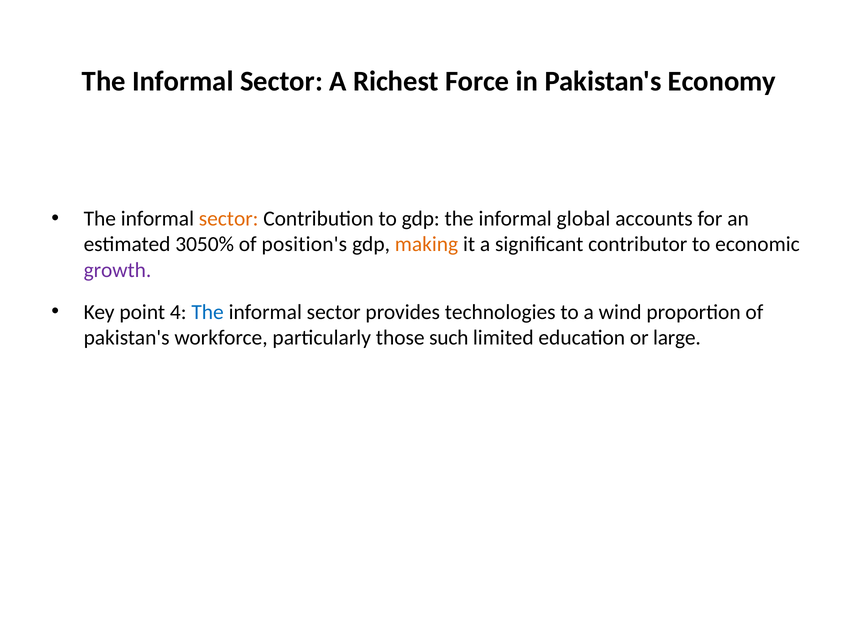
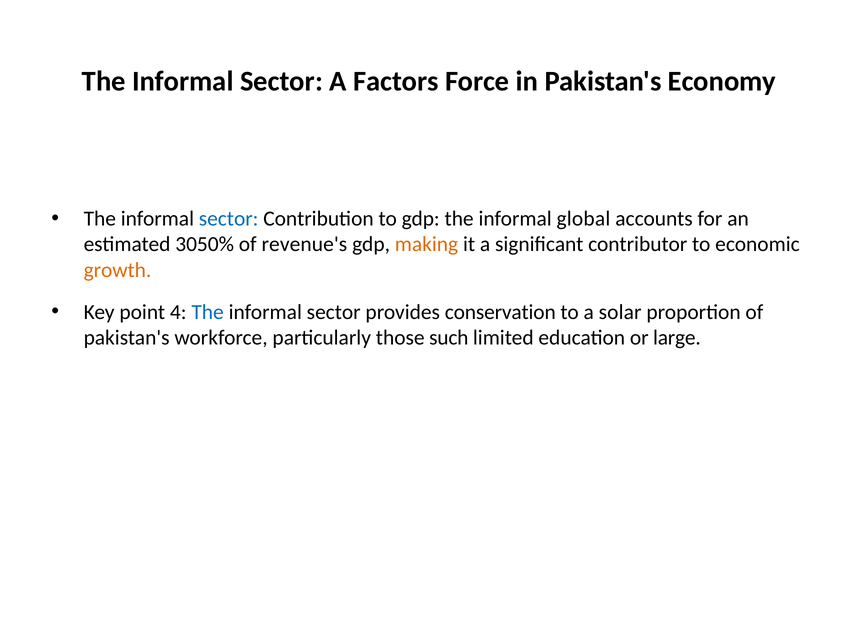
Richest: Richest -> Factors (396, 81)
sector colour: orange -> blue (229, 219)
position's: position's -> revenue's (304, 245)
growth colour: purple -> orange (118, 270)
technologies: technologies -> conservation (500, 312)
wind: wind -> solar (620, 312)
